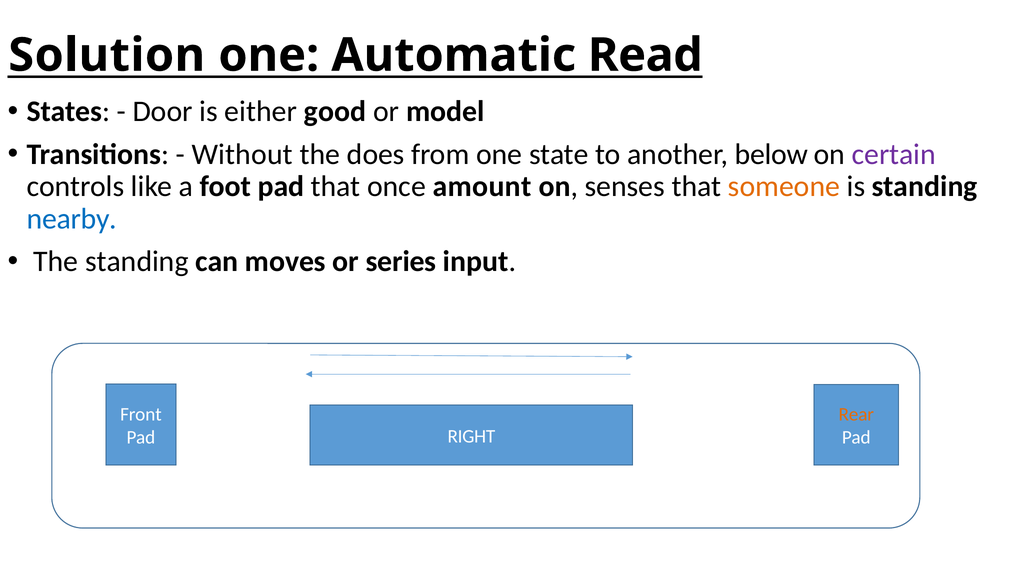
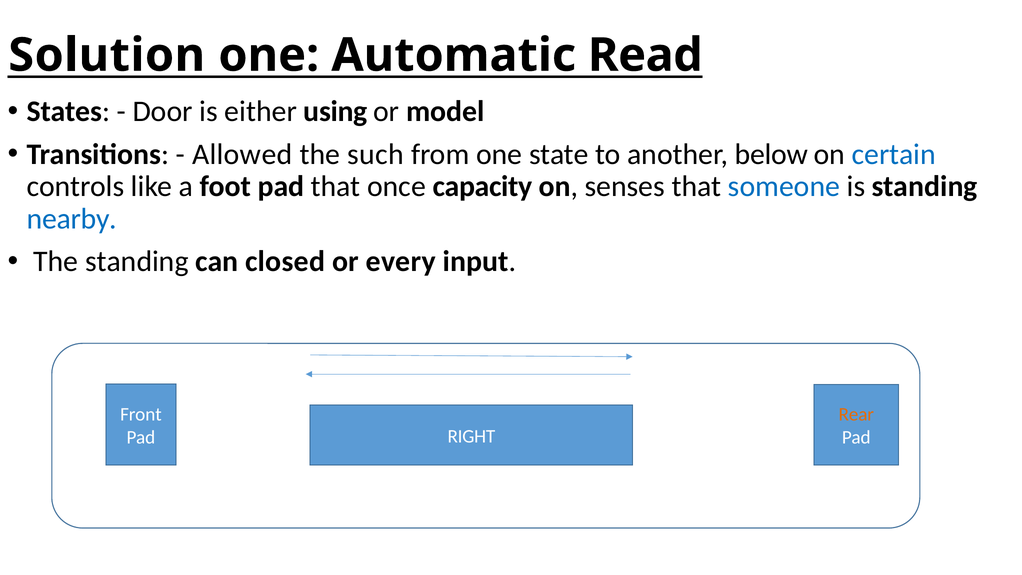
good: good -> using (335, 111)
Without: Without -> Allowed (242, 154)
does: does -> such (376, 154)
certain colour: purple -> blue (894, 154)
amount: amount -> capacity (482, 186)
someone colour: orange -> blue (784, 186)
moves: moves -> closed (285, 262)
series: series -> every (401, 262)
